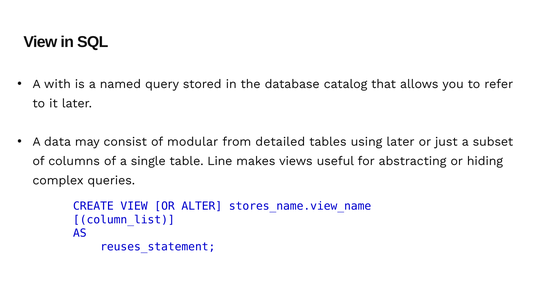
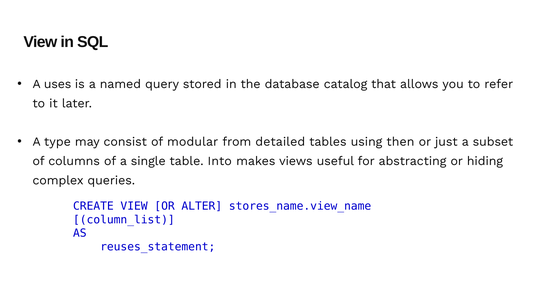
with: with -> uses (58, 84)
data: data -> type (57, 142)
using later: later -> then (400, 142)
Line: Line -> Into (220, 161)
